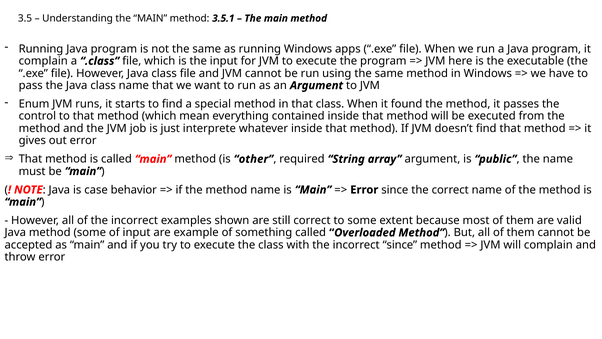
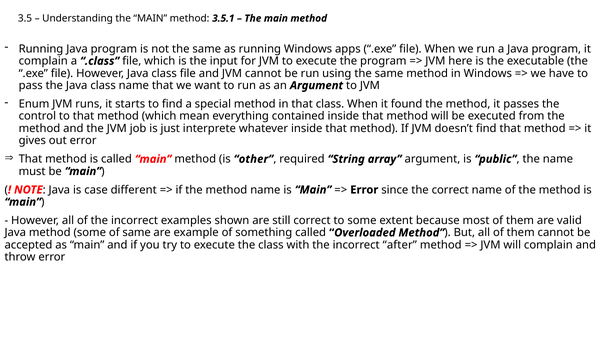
behavior: behavior -> different (134, 190)
of input: input -> same (137, 232)
incorrect since: since -> after (400, 245)
